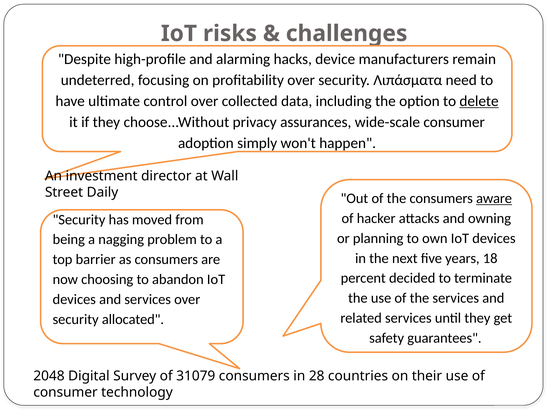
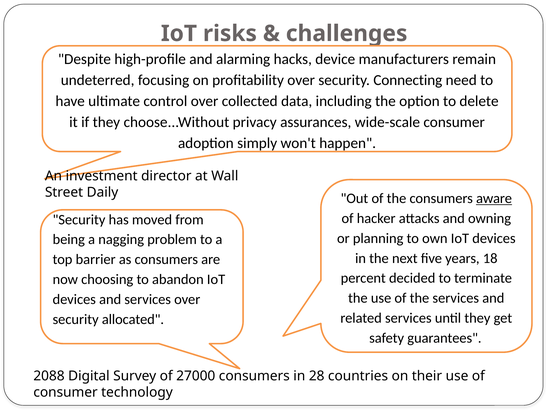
Λιπάσματα: Λιπάσματα -> Connecting (408, 80)
delete underline: present -> none (479, 101)
2048: 2048 -> 2088 (49, 375)
31079: 31079 -> 27000 (196, 375)
